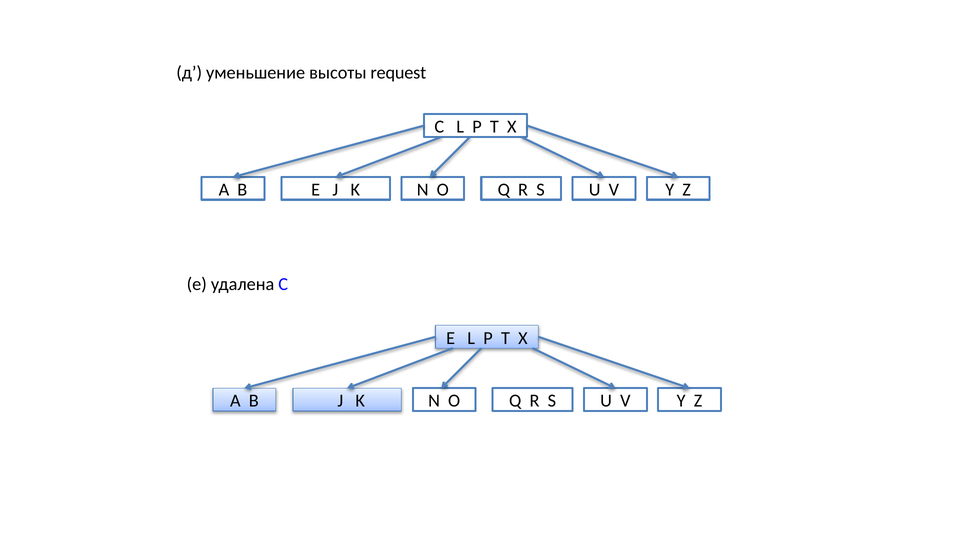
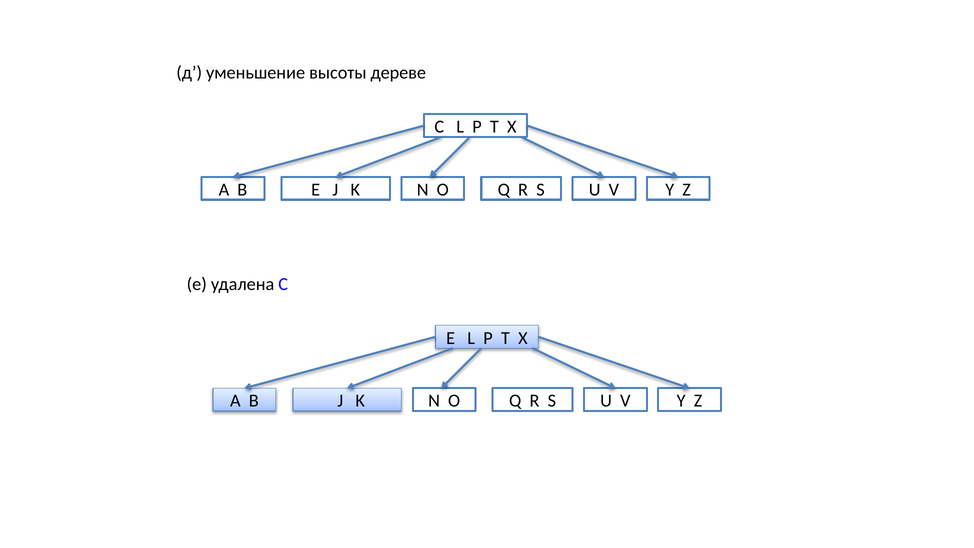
request: request -> дереве (398, 73)
